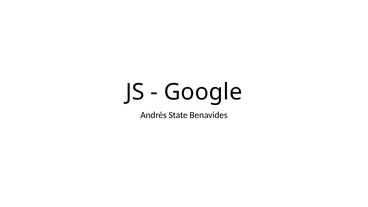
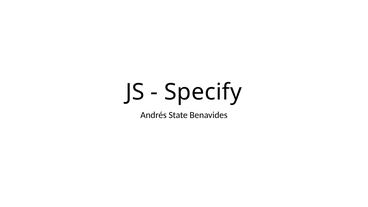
Google: Google -> Specify (203, 92)
